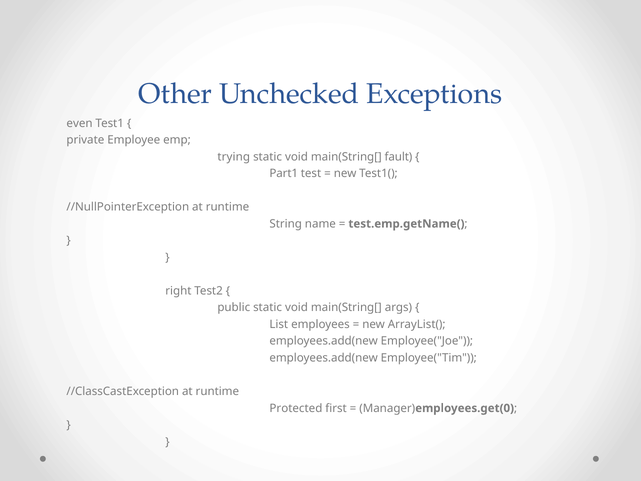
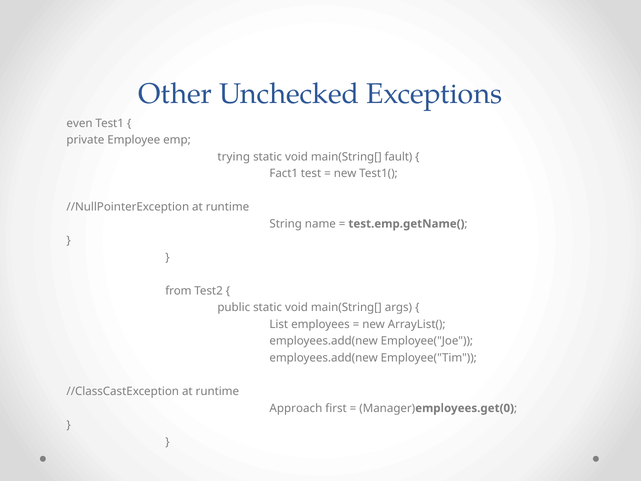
Part1: Part1 -> Fact1 (284, 173)
right: right -> from (178, 291)
Protected: Protected -> Approach (296, 408)
